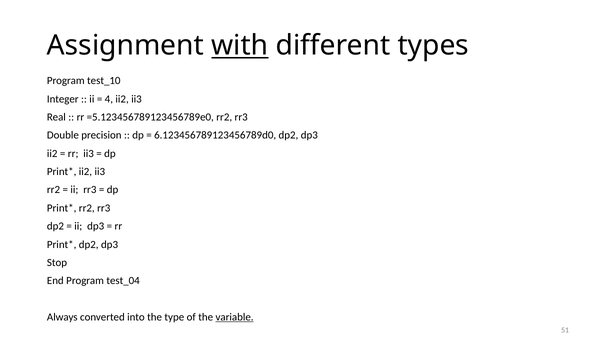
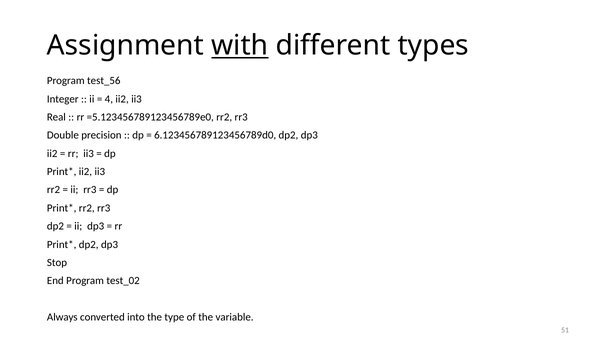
test_10: test_10 -> test_56 (104, 81)
test_04: test_04 -> test_02 (123, 281)
variable underline: present -> none (235, 318)
